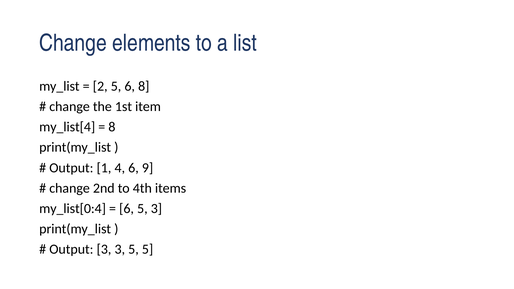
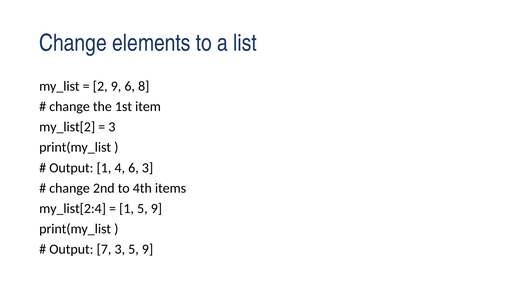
2 5: 5 -> 9 (116, 86)
my_list[4: my_list[4 -> my_list[2 (67, 127)
8: 8 -> 3 (112, 127)
6 9: 9 -> 3 (148, 168)
my_list[0:4: my_list[0:4 -> my_list[2:4 (73, 209)
6: 6 -> 1 (127, 209)
3: 3 -> 9 (156, 209)
Output 3: 3 -> 7 (104, 249)
3 5 5: 5 -> 9 (148, 249)
